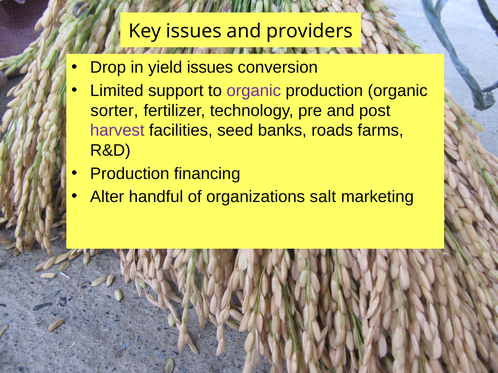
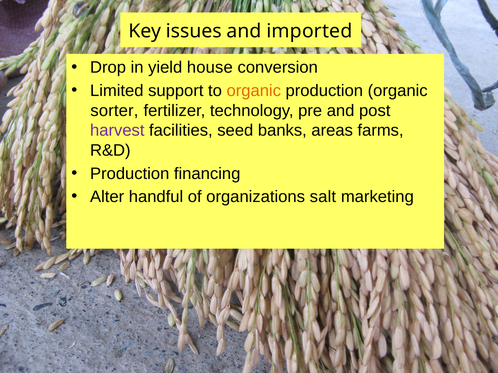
providers: providers -> imported (309, 31)
yield issues: issues -> house (210, 68)
organic colour: purple -> orange (254, 91)
roads: roads -> areas (332, 131)
